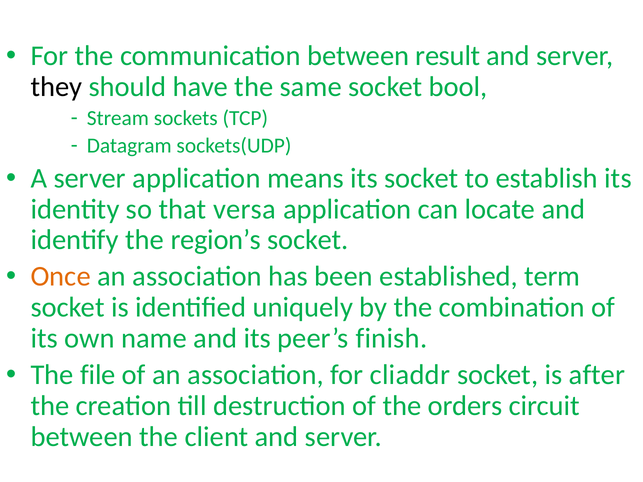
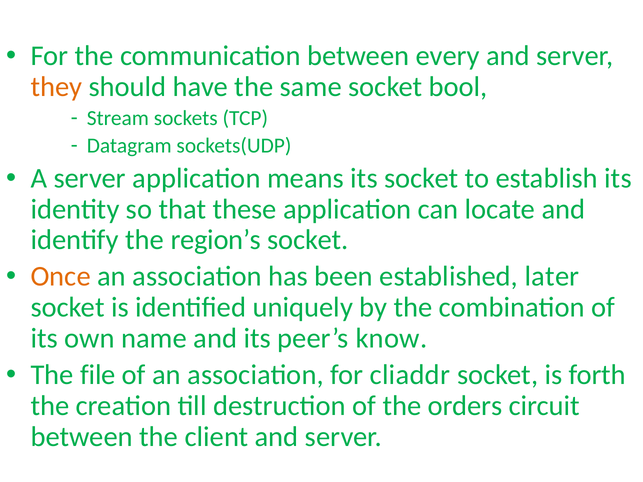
result: result -> every (448, 56)
they colour: black -> orange (56, 87)
versa: versa -> these (245, 209)
term: term -> later (552, 277)
finish: finish -> know (391, 338)
after: after -> forth (597, 375)
